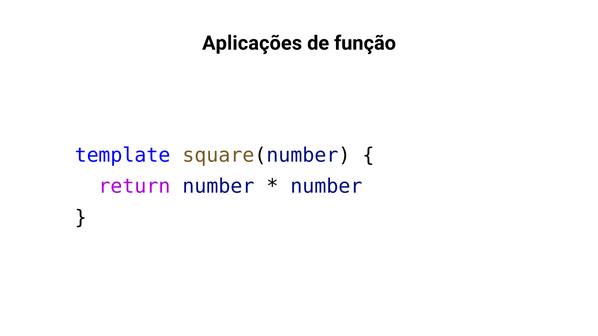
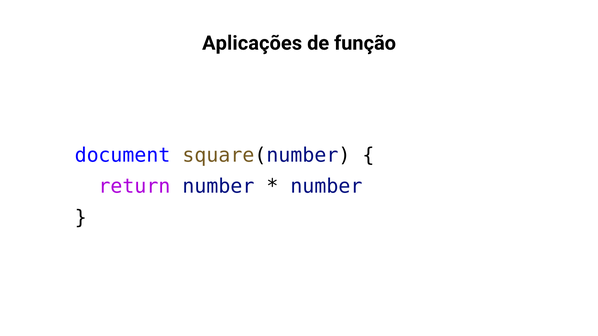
template: template -> document (123, 155)
